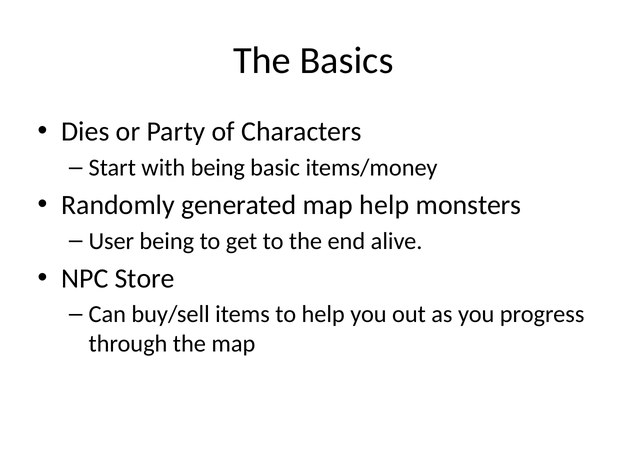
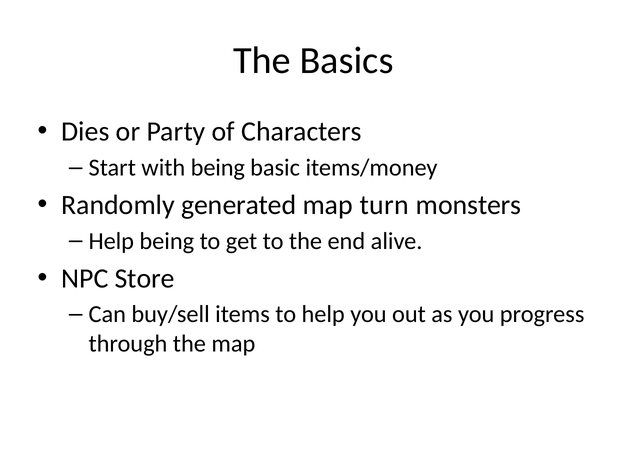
map help: help -> turn (384, 205)
User: User -> Help (111, 241)
